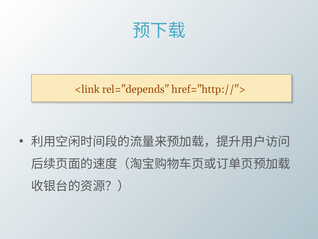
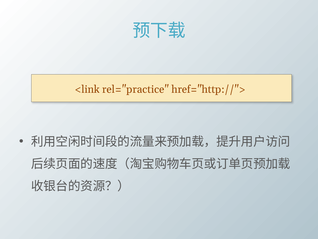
rel="depends: rel="depends -> rel="practice (135, 89)
